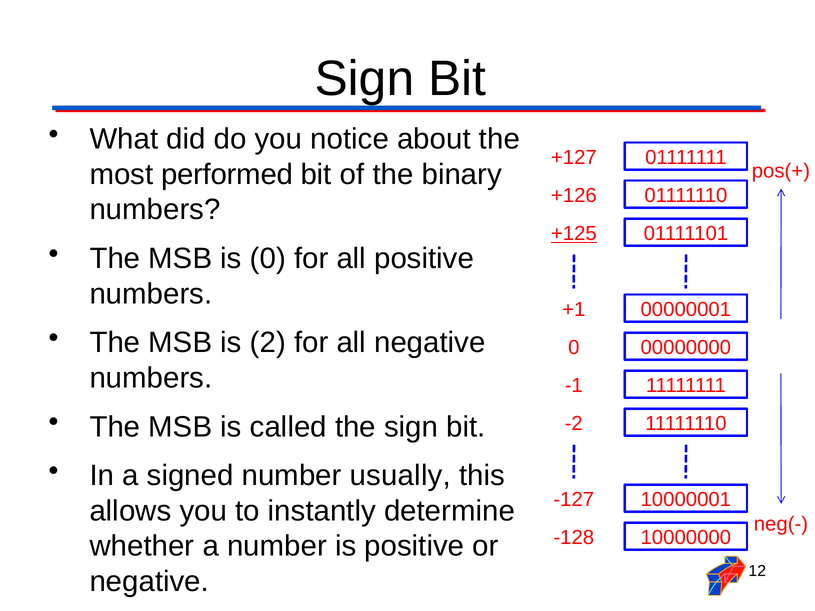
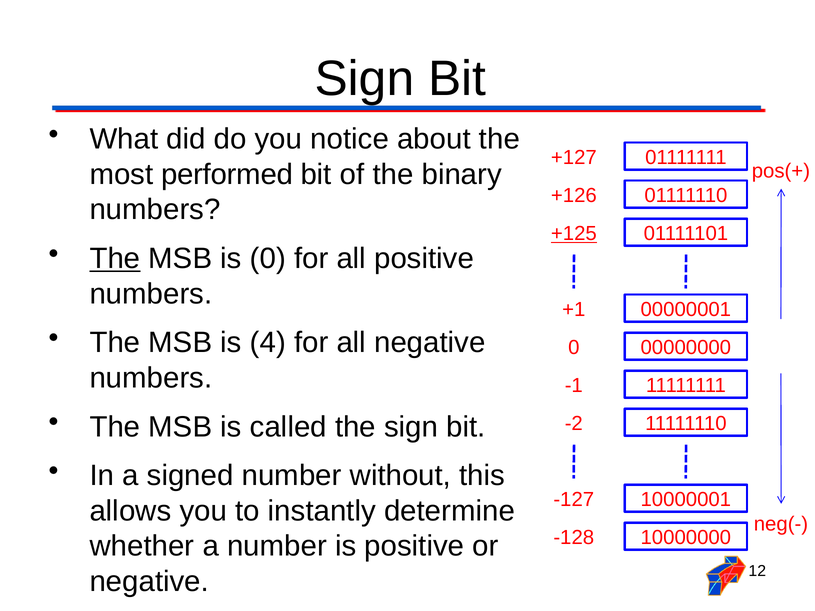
The underline: none -> present (115, 259)
2: 2 -> 4 (268, 343)
usually: usually -> without (400, 476)
